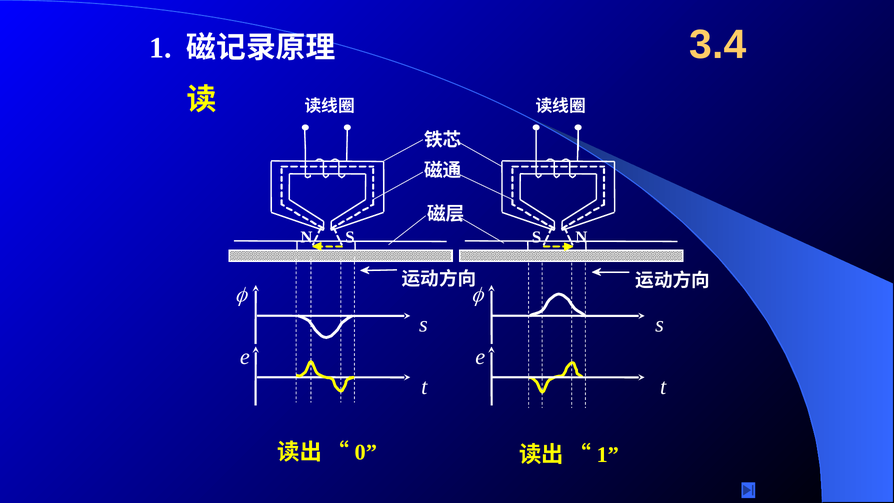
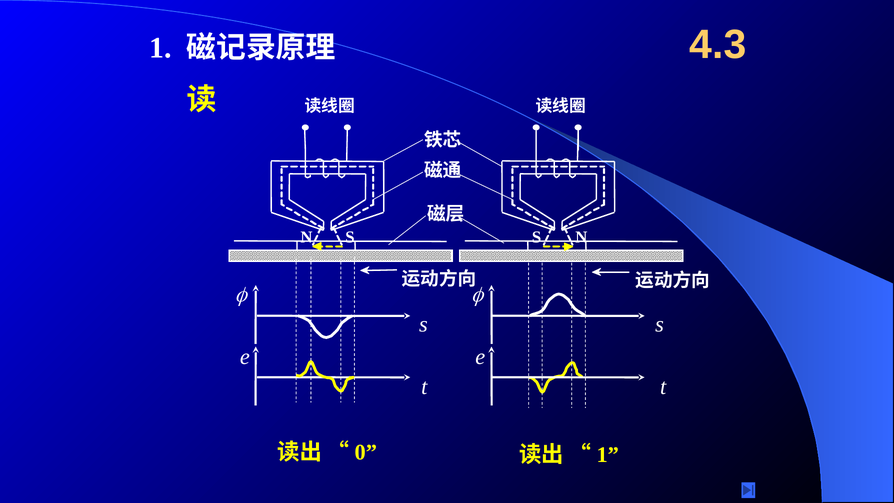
3.4: 3.4 -> 4.3 (718, 45)
